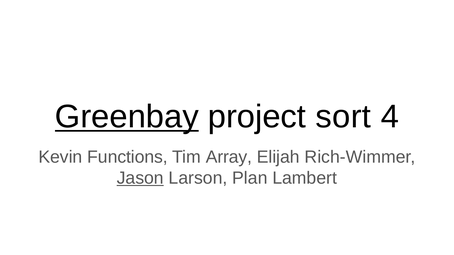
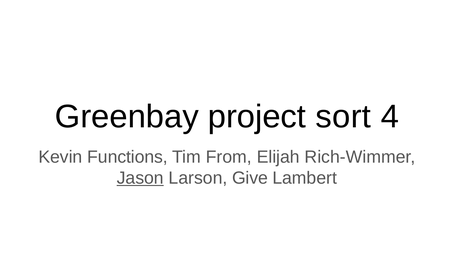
Greenbay underline: present -> none (127, 117)
Array: Array -> From (229, 157)
Plan: Plan -> Give (250, 178)
